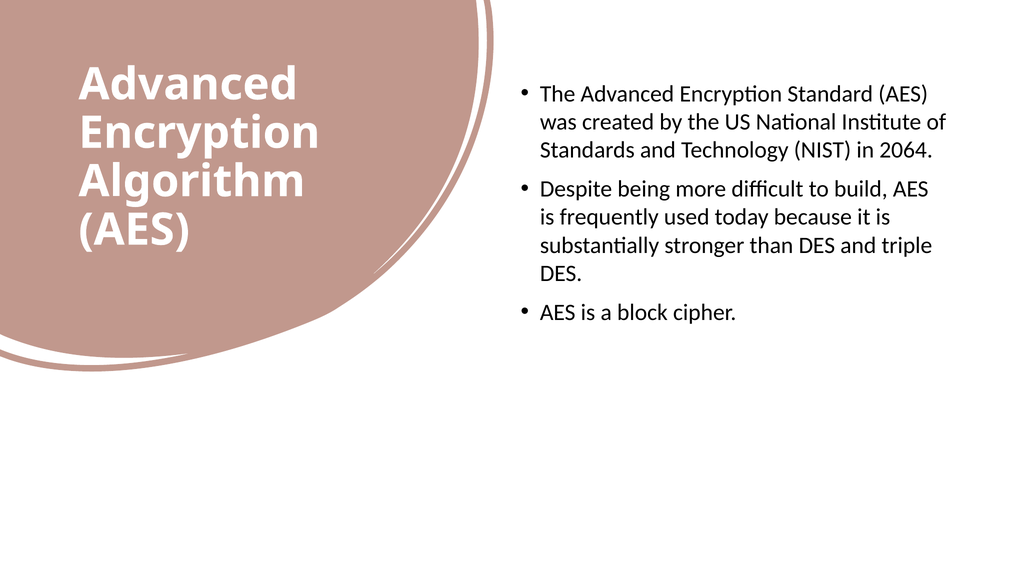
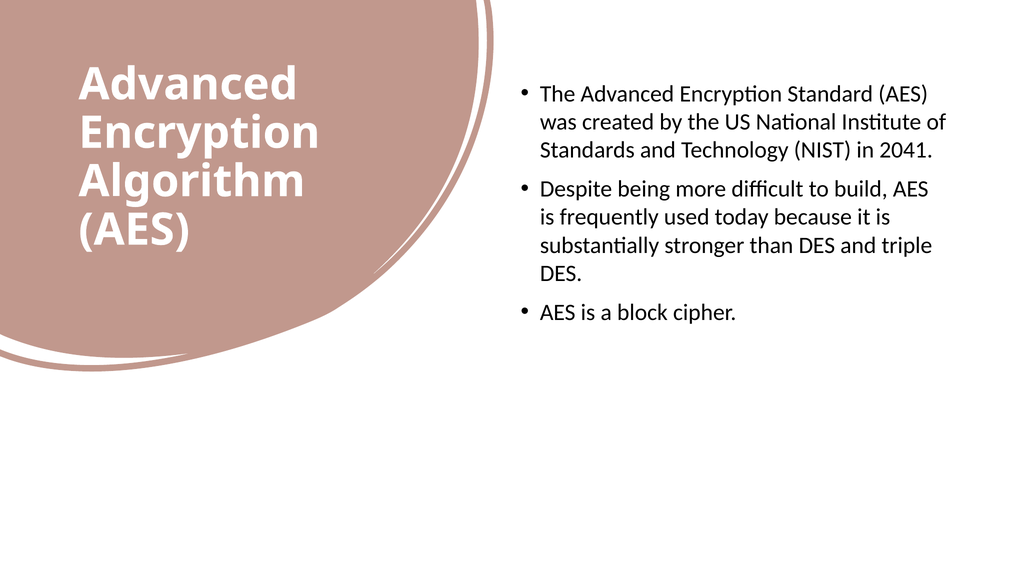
2064: 2064 -> 2041 (906, 150)
